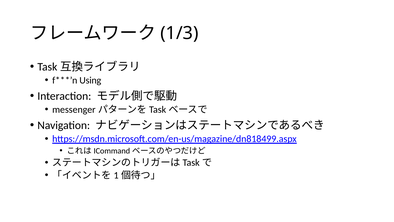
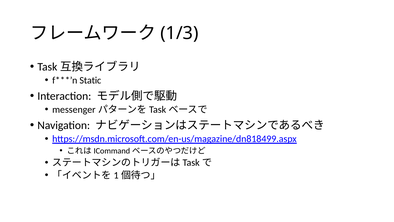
Using: Using -> Static (90, 80)
